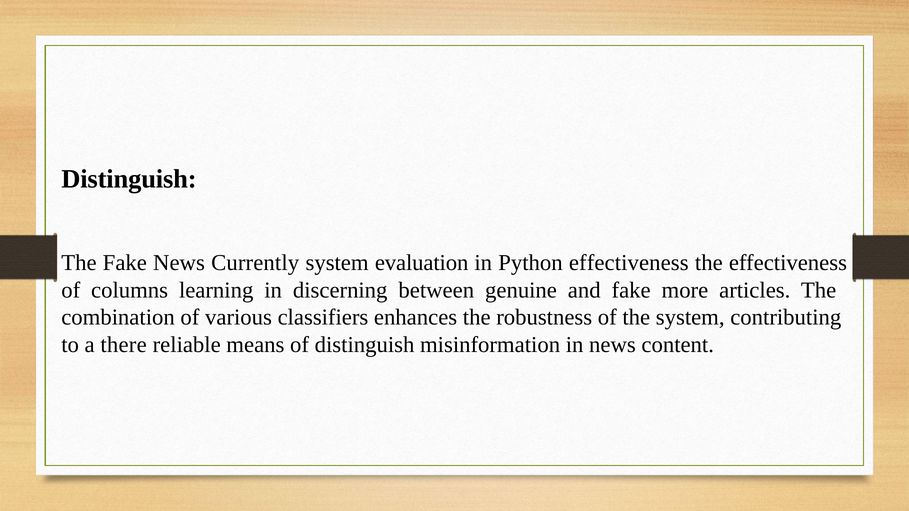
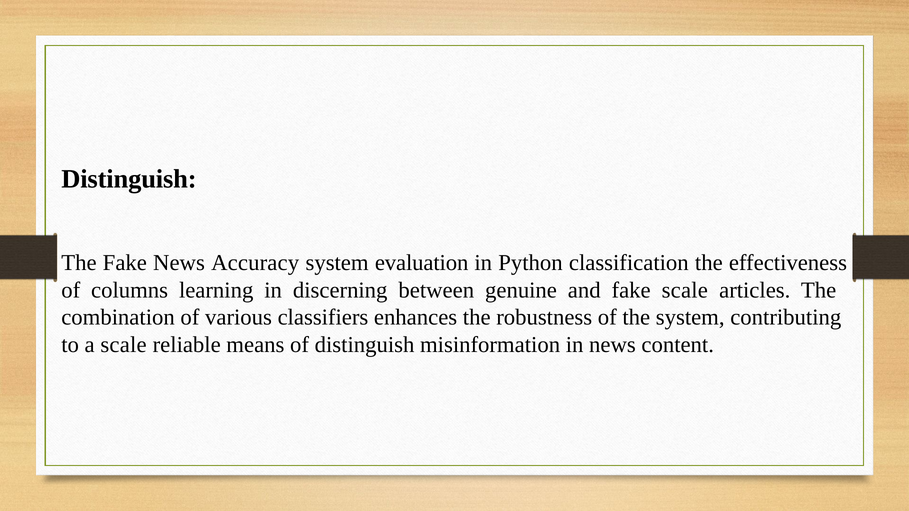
Currently: Currently -> Accuracy (255, 263)
Python effectiveness: effectiveness -> classification (629, 263)
fake more: more -> scale (685, 290)
a there: there -> scale (124, 345)
